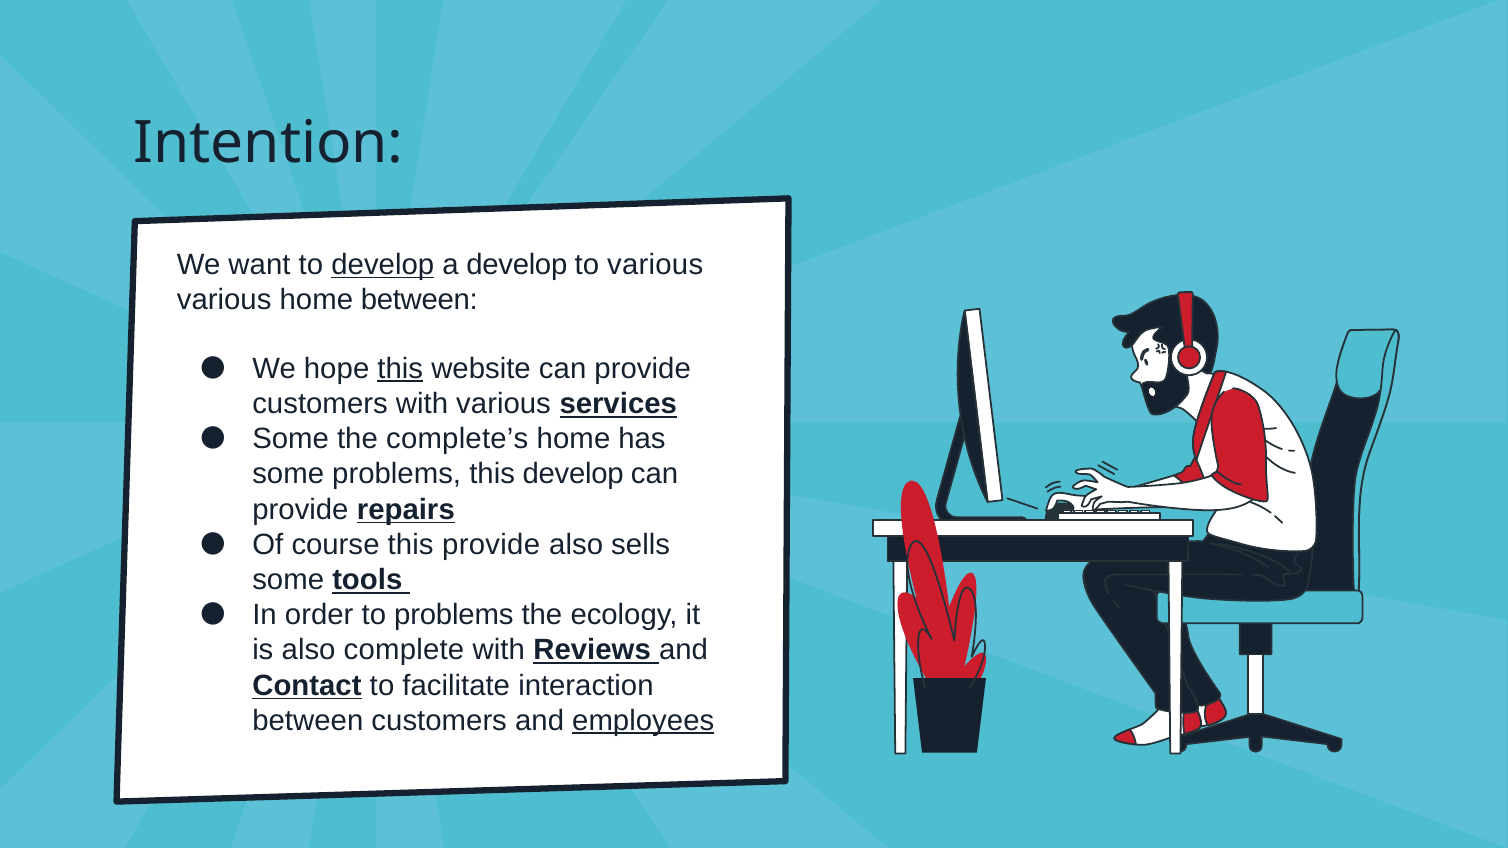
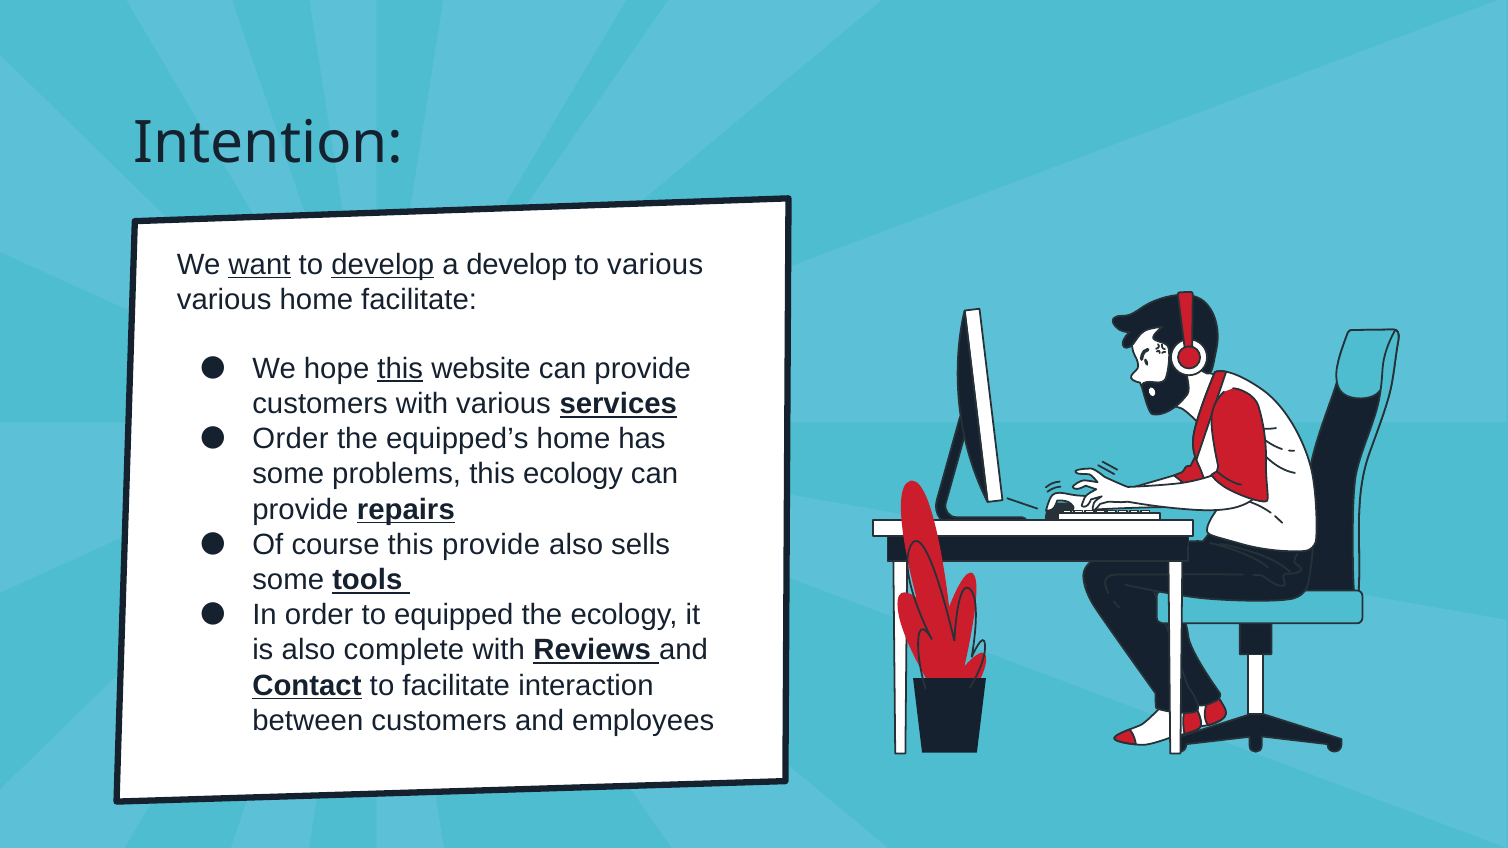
want underline: none -> present (260, 265)
home between: between -> facilitate (419, 300)
Some: Some -> Order (291, 439)
complete’s: complete’s -> equipped’s (457, 439)
this develop: develop -> ecology (573, 474)
to problems: problems -> equipped (454, 615)
employees underline: present -> none (643, 721)
